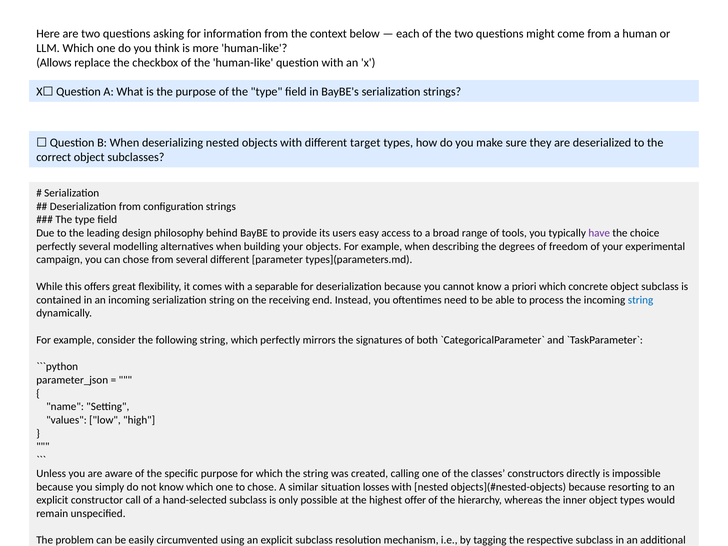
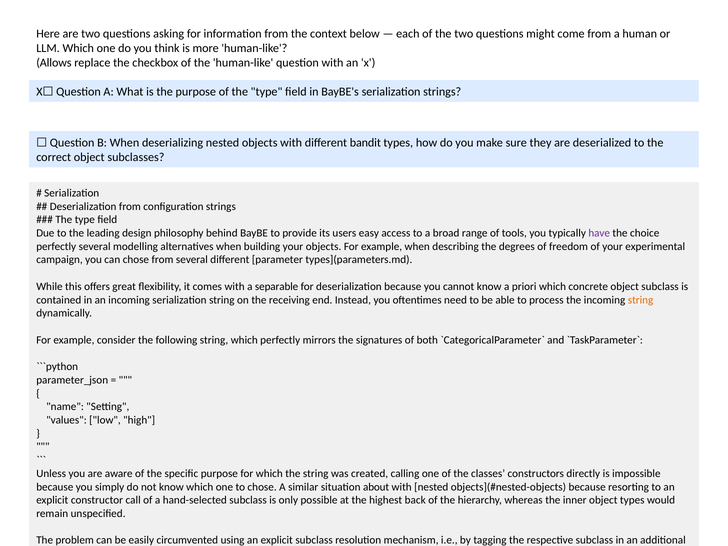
target: target -> bandit (365, 143)
string colour: blue -> orange (641, 300)
losses: losses -> about (376, 487)
offer: offer -> back (415, 500)
